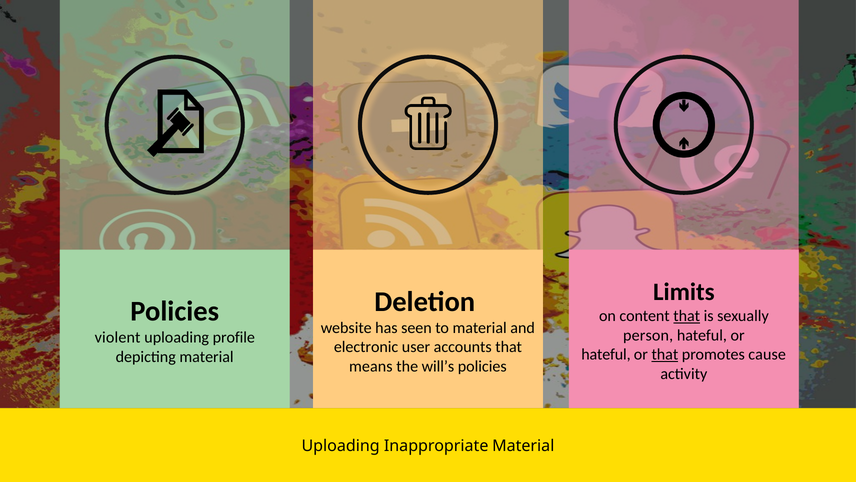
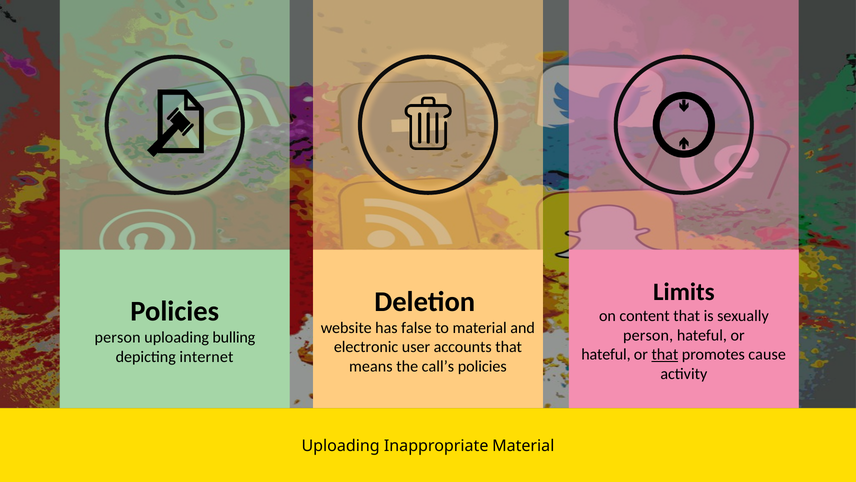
that underline: present -> none (687, 316)
seen: seen -> false (416, 327)
violent: violent -> person (118, 337)
profile: profile -> bulling (234, 337)
depicting material: material -> internet (206, 356)
will’s: will’s -> call’s (438, 366)
